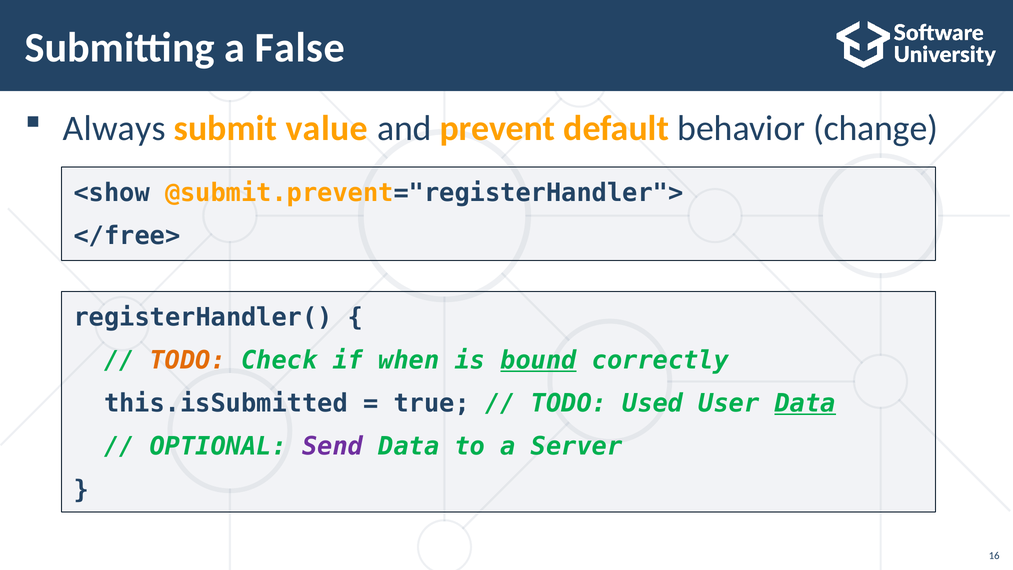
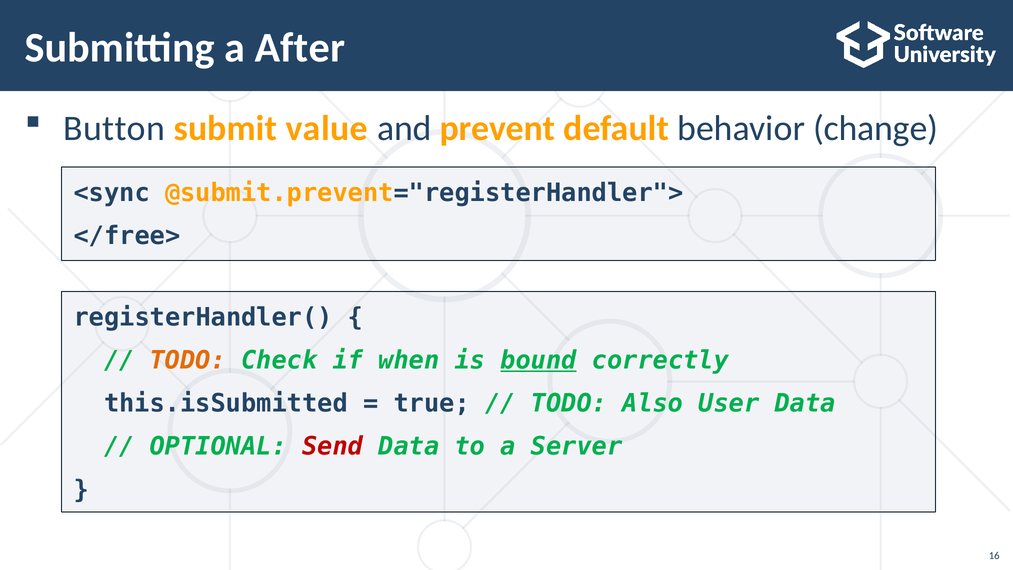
False: False -> After (300, 48)
Always: Always -> Button (114, 129)
<show: <show -> <sync (112, 193)
Used: Used -> Also (653, 403)
Data underline: present -> none (805, 403)
Send colour: purple -> red (333, 446)
